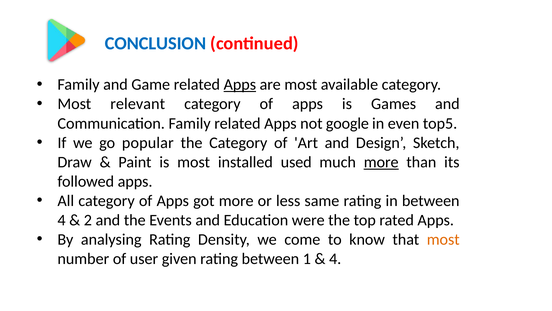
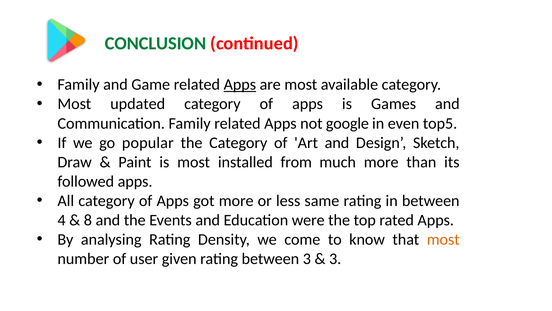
CONCLUSION colour: blue -> green (155, 43)
relevant: relevant -> updated (138, 104)
used: used -> from (296, 162)
more underline: present -> none (381, 162)
2: 2 -> 8 (88, 220)
between 1: 1 -> 3 (307, 258)
4: 4 -> 3 (335, 258)
